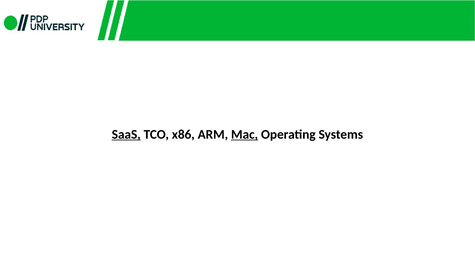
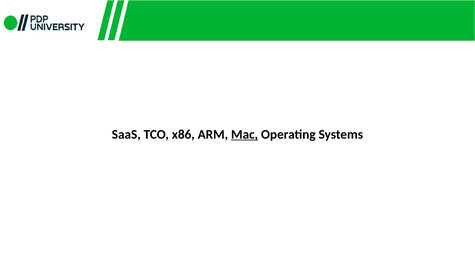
SaaS underline: present -> none (126, 134)
